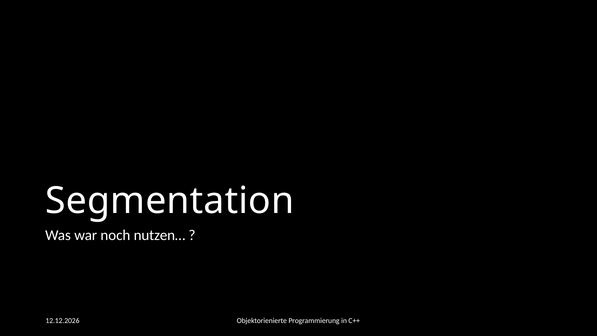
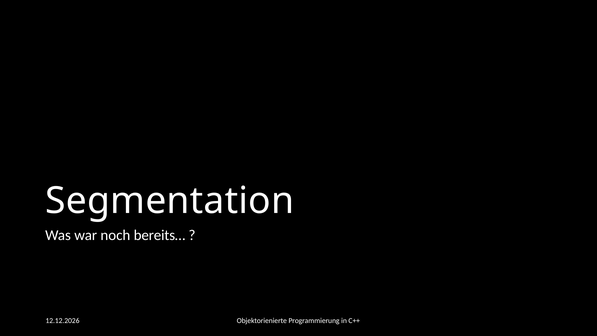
nutzen…: nutzen… -> bereits… (160, 235)
